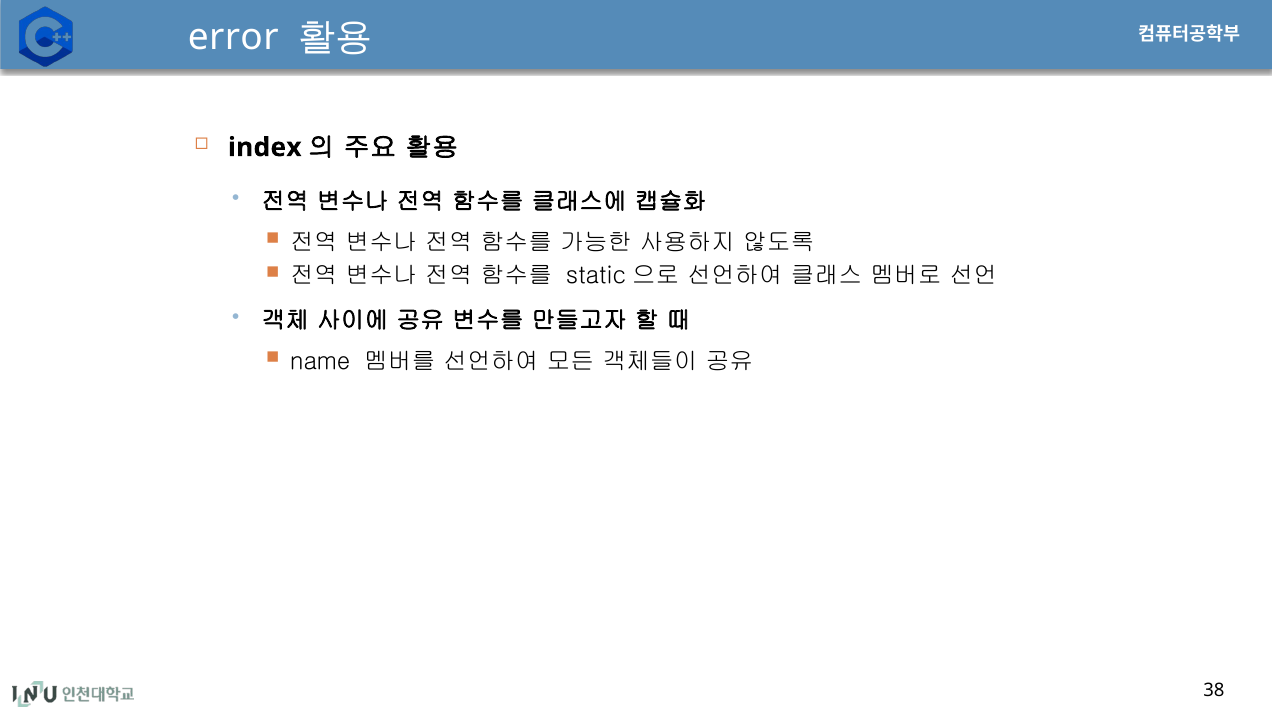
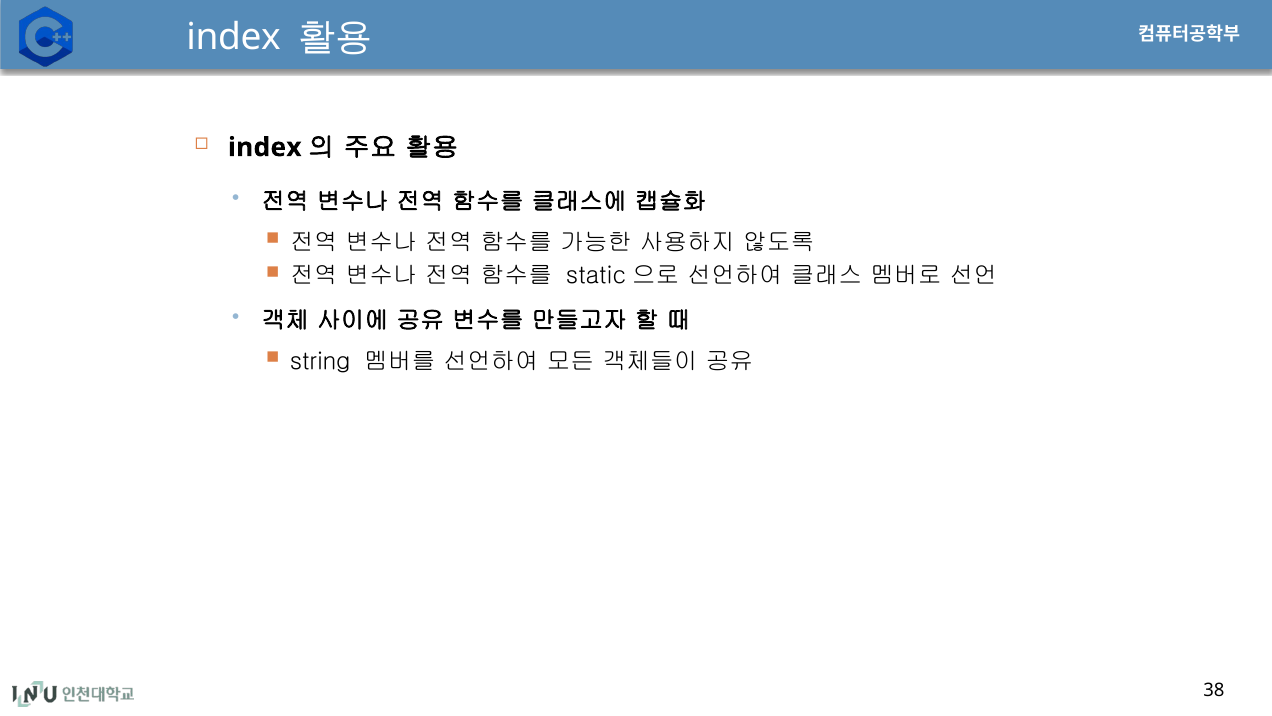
error: error -> index (234, 37)
name: name -> string (320, 361)
